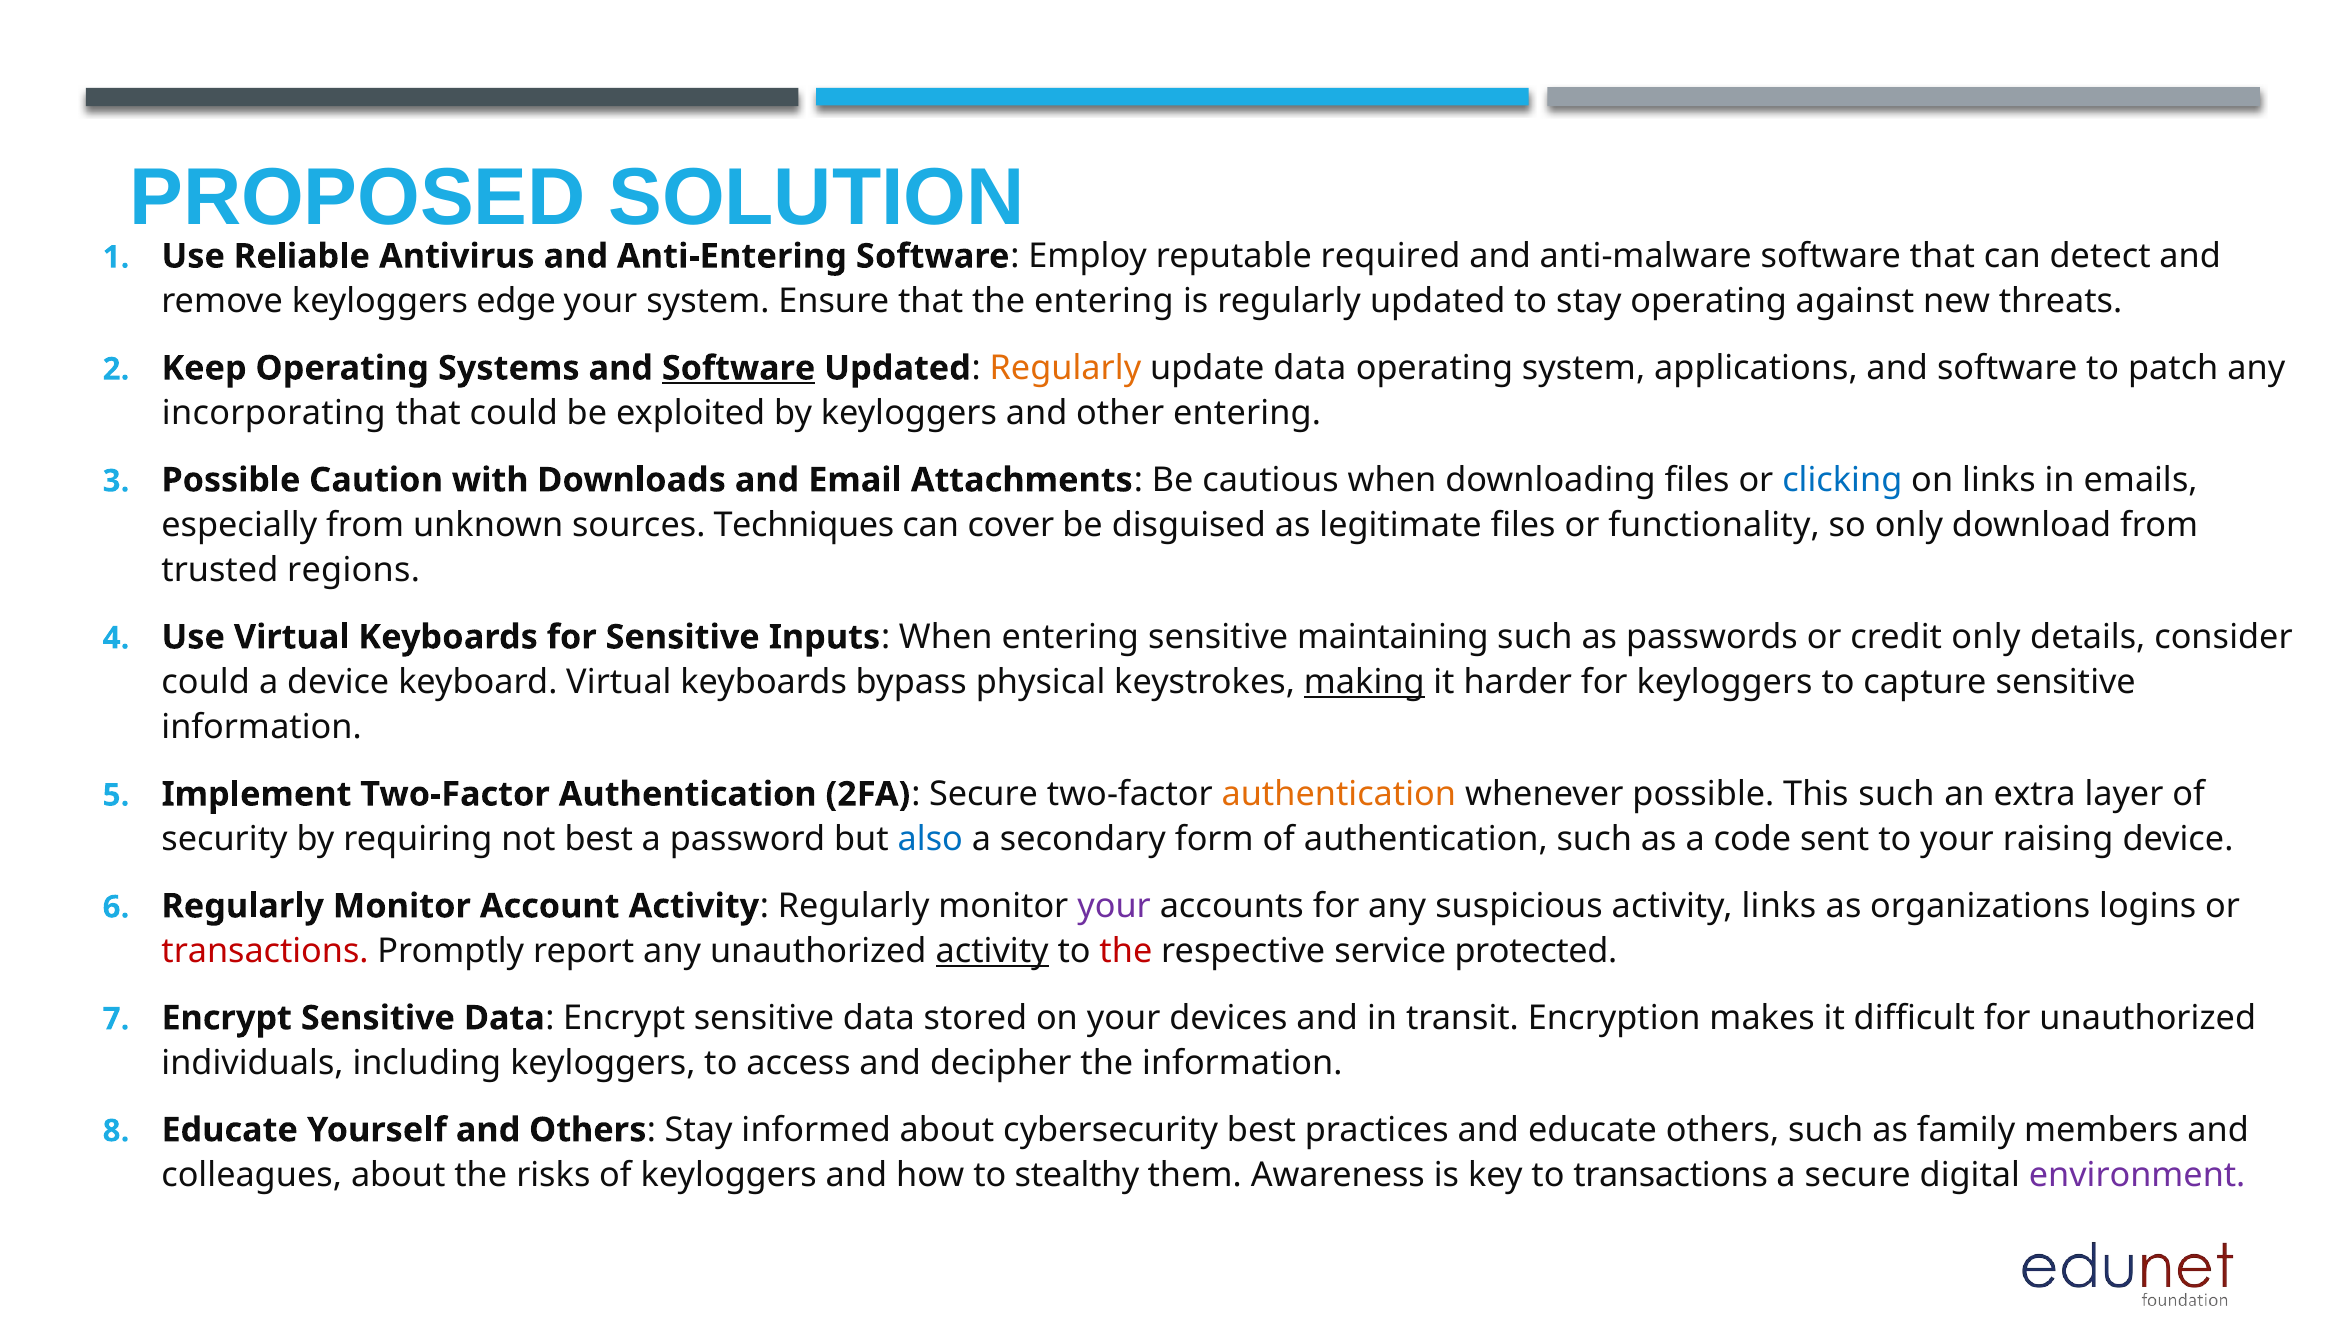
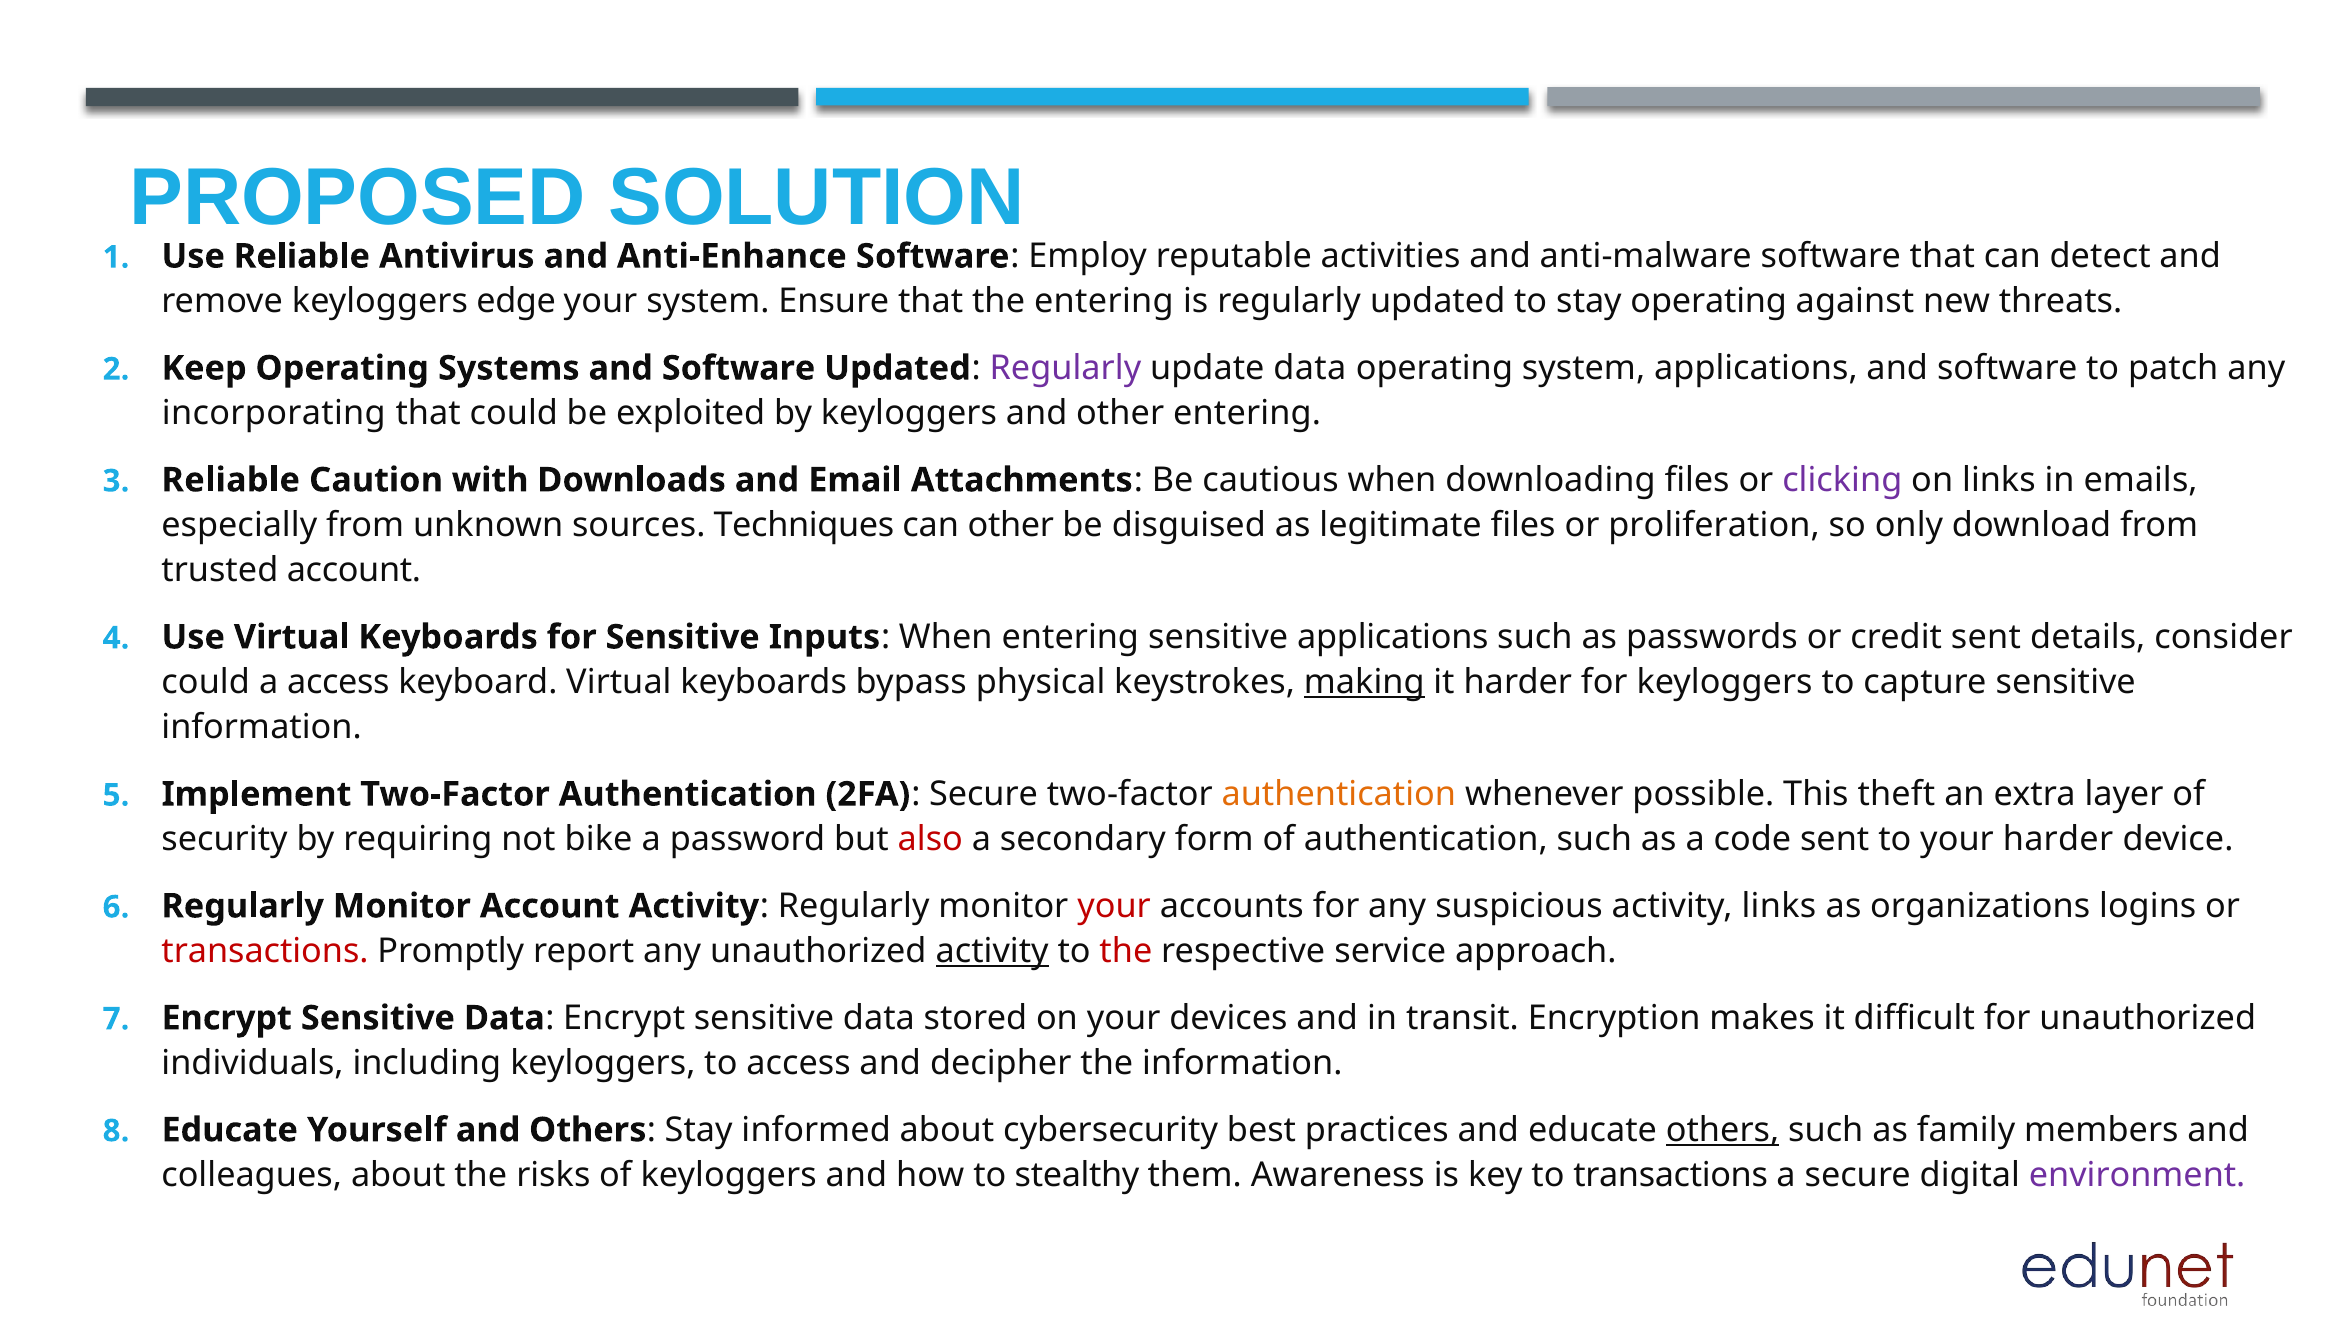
Anti-Entering: Anti-Entering -> Anti-Enhance (732, 256)
required: required -> activities (1391, 256)
Software underline: present -> none (739, 368)
Regularly colour: orange -> purple (1065, 368)
Possible: Possible -> Reliable (231, 480)
clicking colour: blue -> purple (1842, 480)
can cover: cover -> other (1011, 525)
functionality: functionality -> proliferation (1714, 525)
trusted regions: regions -> account (354, 570)
sensitive maintaining: maintaining -> applications (1393, 637)
credit only: only -> sent (1986, 637)
a device: device -> access (338, 682)
This such: such -> theft (1896, 794)
not best: best -> bike (599, 839)
also colour: blue -> red (930, 839)
your raising: raising -> harder (2058, 839)
your colour: purple -> red (1114, 906)
protected: protected -> approach (1536, 951)
others underline: none -> present (1723, 1130)
